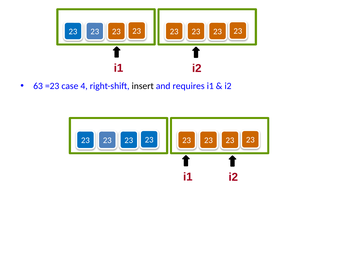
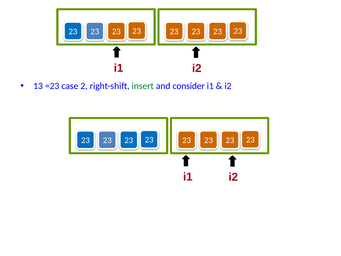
63: 63 -> 13 (38, 86)
4: 4 -> 2 (84, 86)
insert colour: black -> green (143, 86)
requires: requires -> consider (189, 86)
